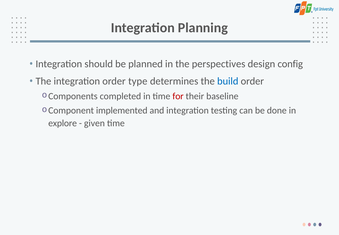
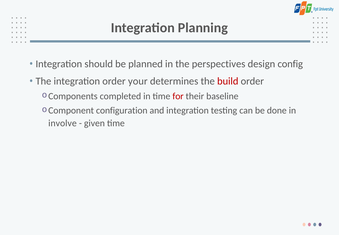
type: type -> your (138, 81)
build colour: blue -> red (228, 81)
implemented: implemented -> configuration (122, 110)
explore: explore -> involve (62, 123)
